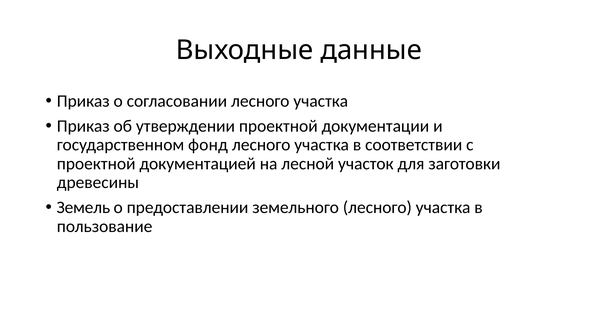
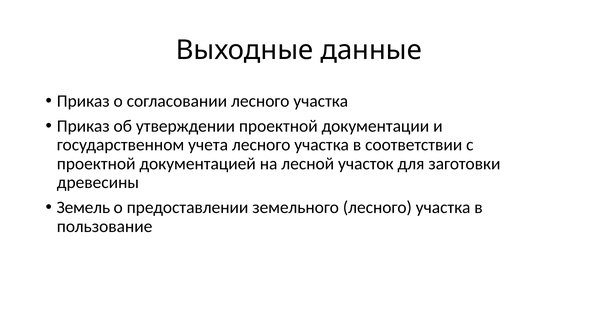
фонд: фонд -> учета (208, 145)
